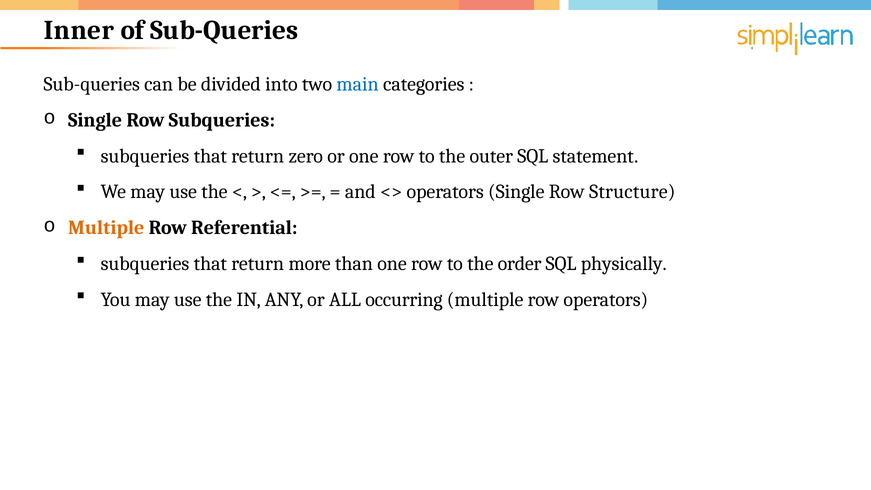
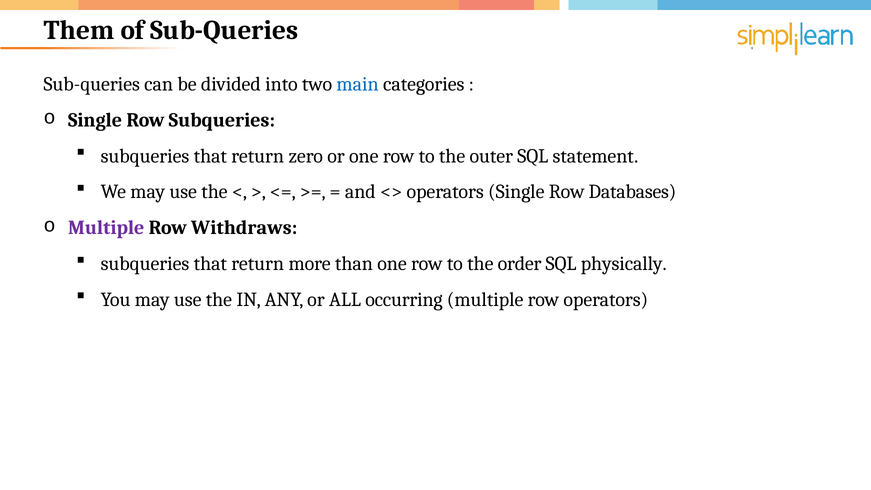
Inner: Inner -> Them (79, 30)
Structure: Structure -> Databases (632, 192)
Multiple colour: orange -> purple (106, 228)
Referential: Referential -> Withdraws (244, 228)
